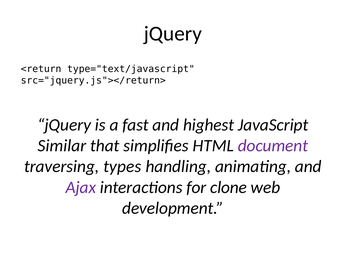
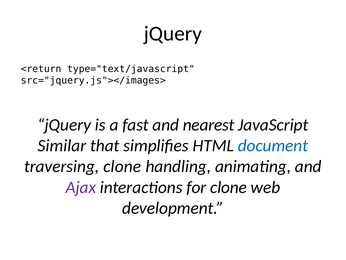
src="jquery.js"></return>: src="jquery.js"></return> -> src="jquery.js"></images> (93, 80)
highest: highest -> nearest (209, 125)
document colour: purple -> blue (273, 145)
traversing types: types -> clone (122, 166)
